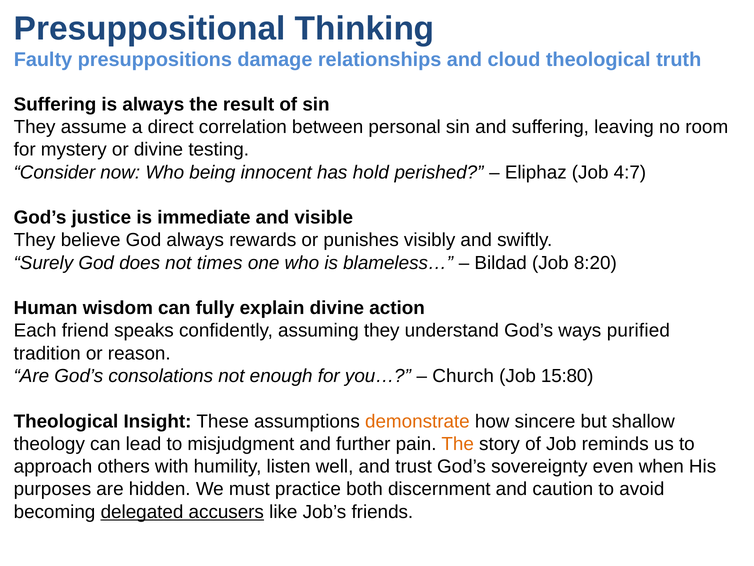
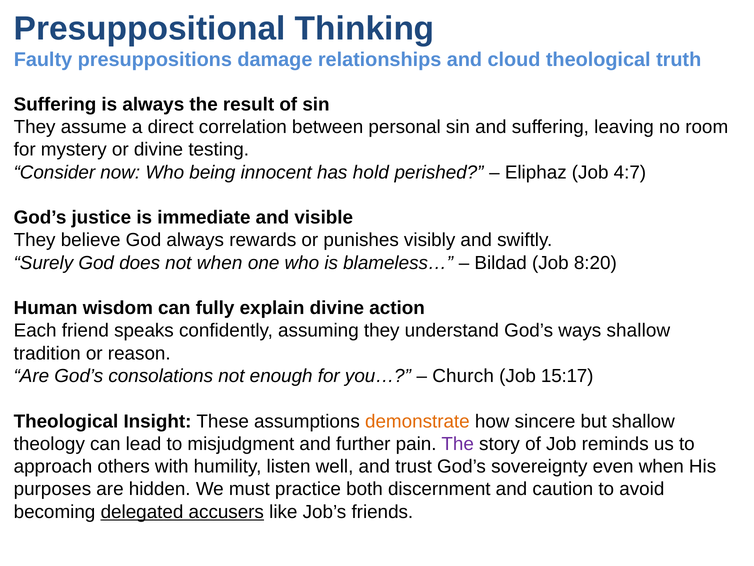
not times: times -> when (220, 263)
ways purified: purified -> shallow (638, 330)
15:80: 15:80 -> 15:17 (567, 376)
The colour: orange -> purple (458, 444)
